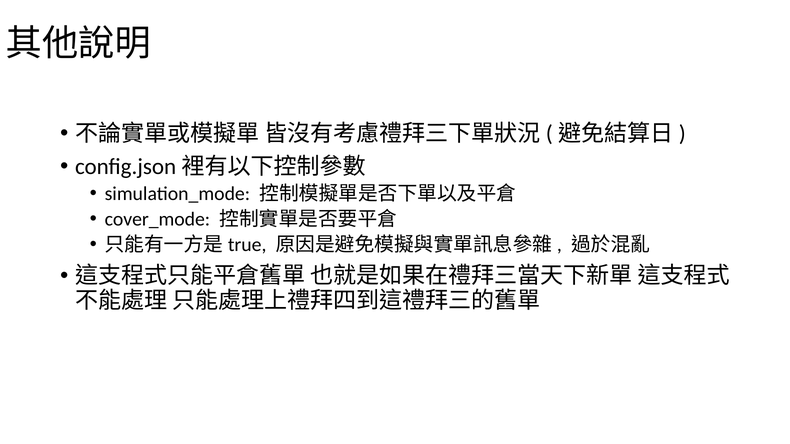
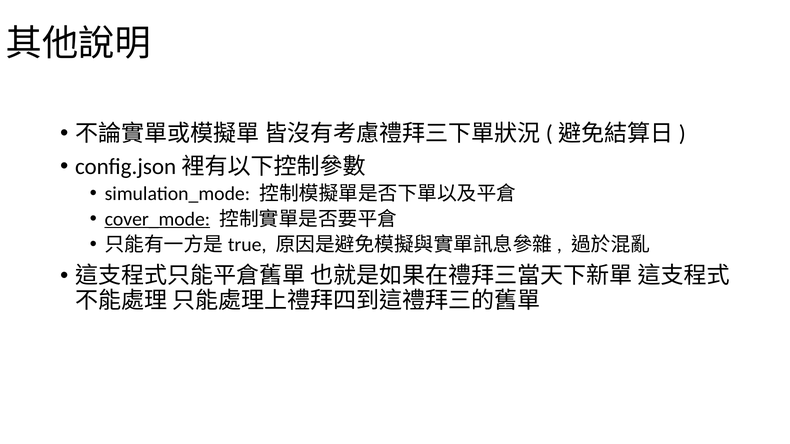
cover_mode underline: none -> present (157, 219)
